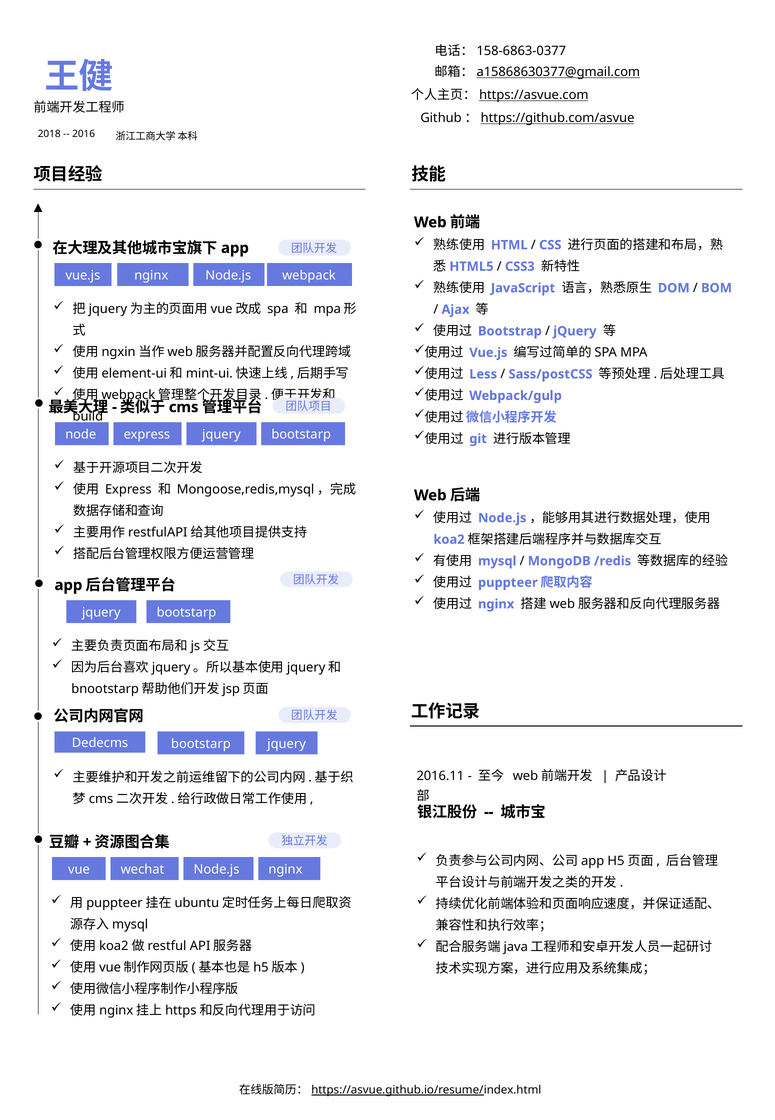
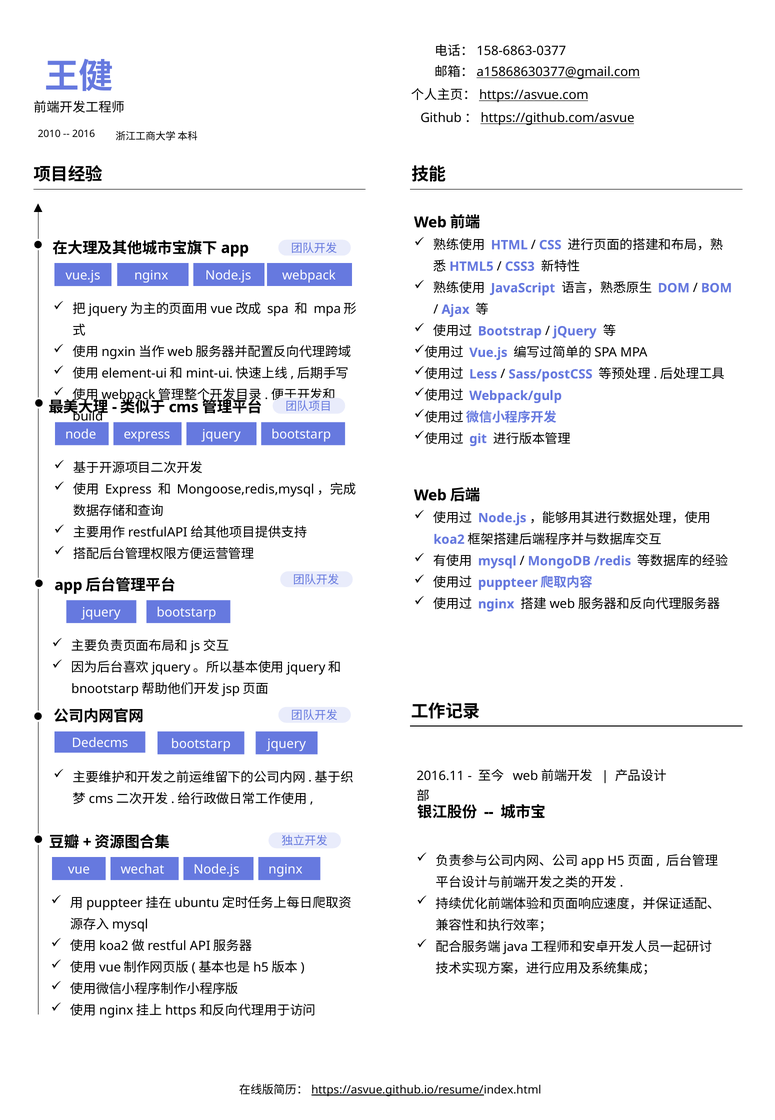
2018: 2018 -> 2010 (49, 134)
